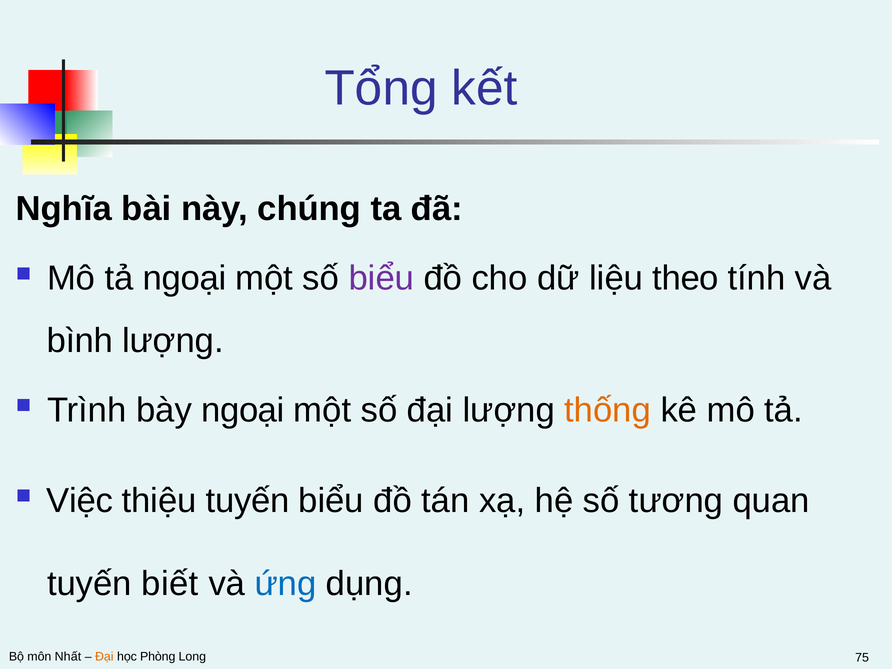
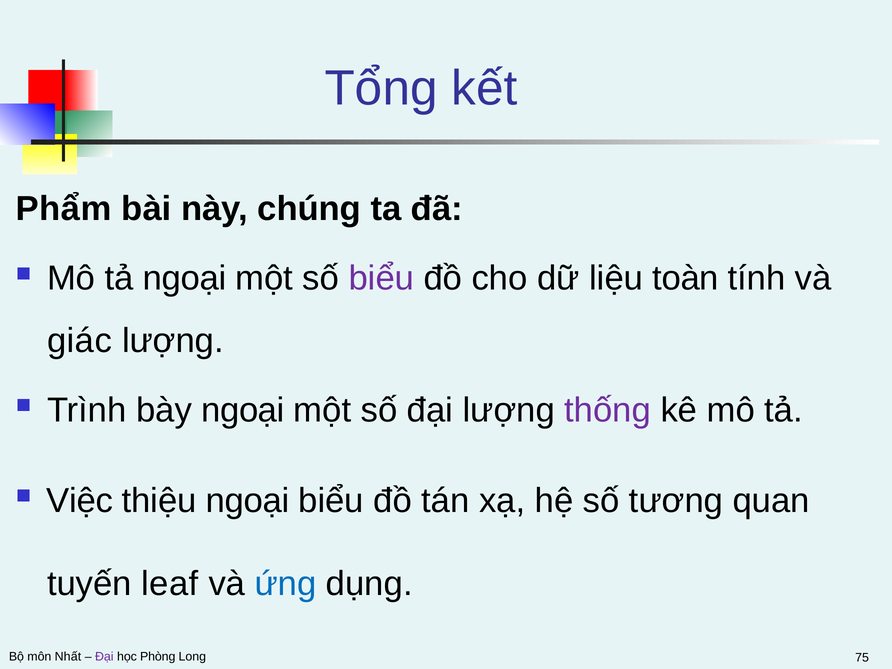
Nghĩa: Nghĩa -> Phẩm (64, 209)
theo: theo -> toàn (686, 279)
bình: bình -> giác (80, 341)
thống colour: orange -> purple (608, 410)
thiệu tuyến: tuyến -> ngoại (248, 501)
biết: biết -> leaf (170, 584)
Đại colour: orange -> purple (104, 657)
